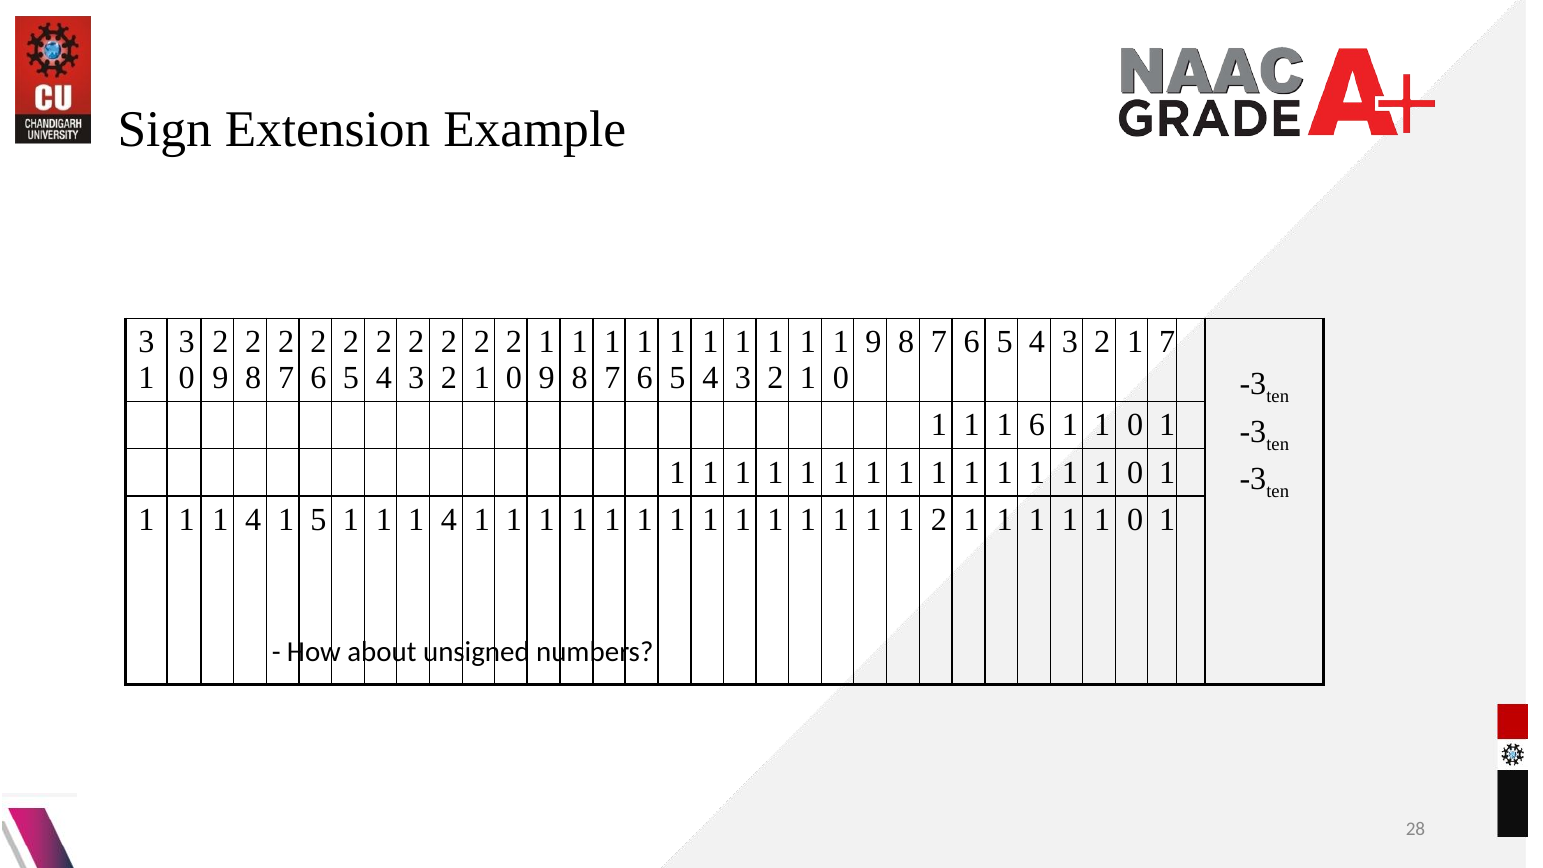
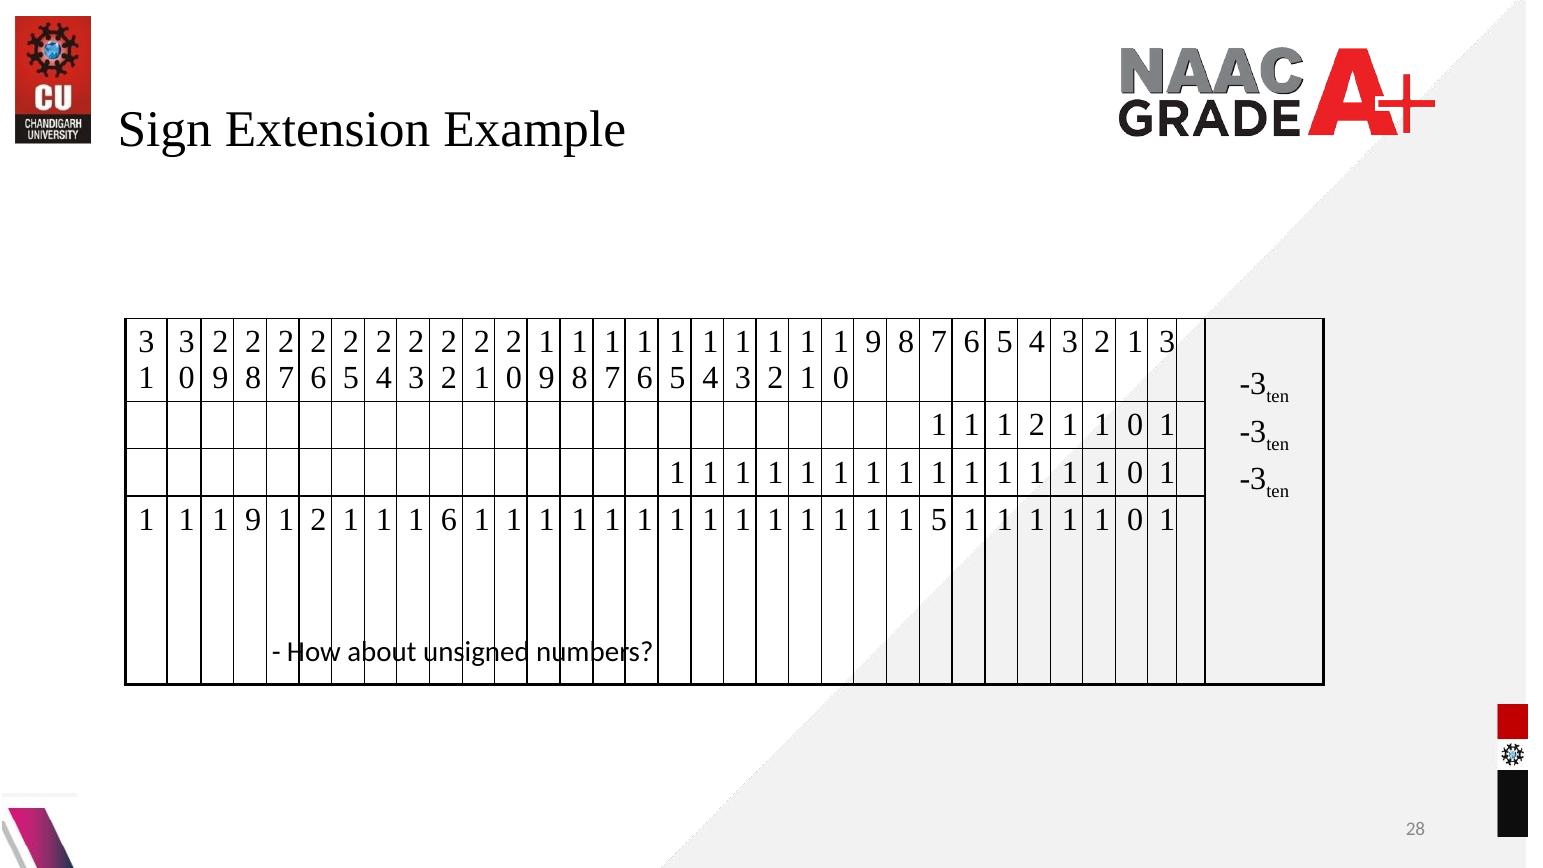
2 1 7: 7 -> 3 (1167, 342)
1 1 6: 6 -> 2 (1037, 425)
4: 4 -> 9 (253, 520)
5: 5 -> 2 (318, 520)
4: 4 -> 6 (449, 520)
1 1 2: 2 -> 5 (939, 520)
